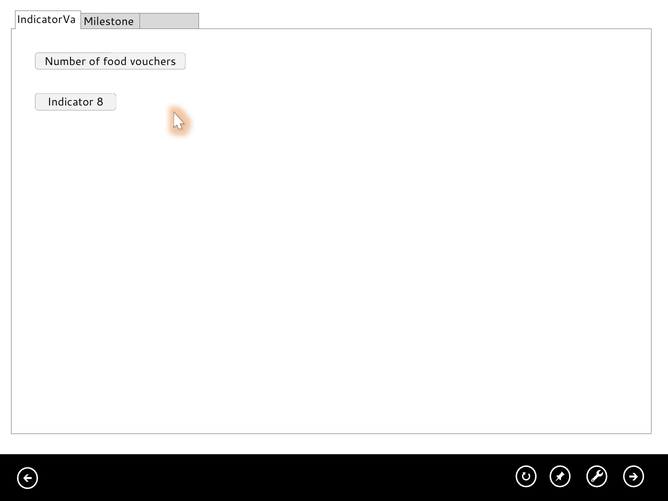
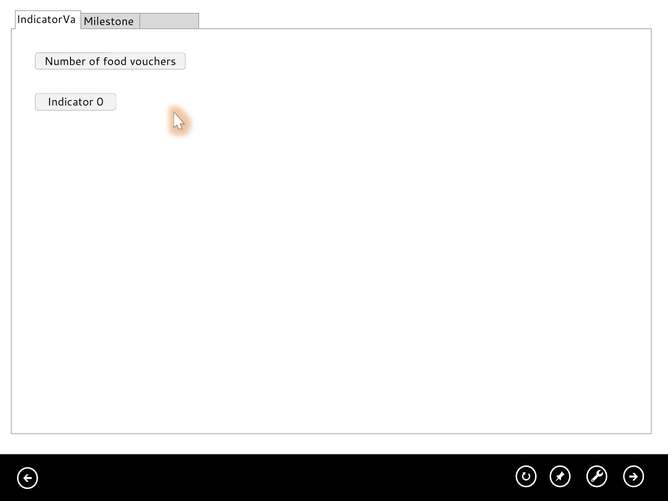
8: 8 -> 0 (100, 102)
